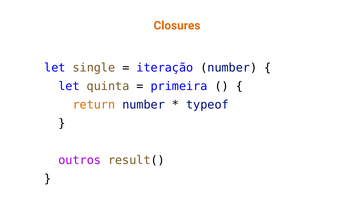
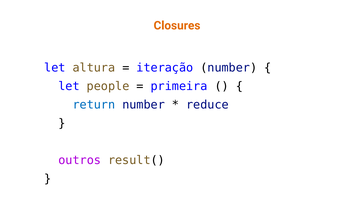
single: single -> altura (94, 68)
quinta: quinta -> people (108, 86)
return colour: orange -> blue (94, 105)
typeof: typeof -> reduce (207, 105)
